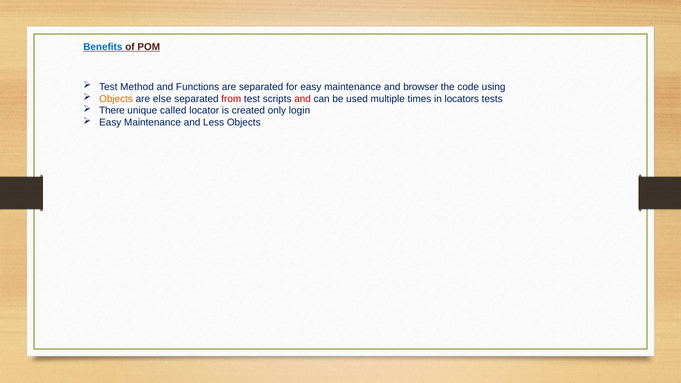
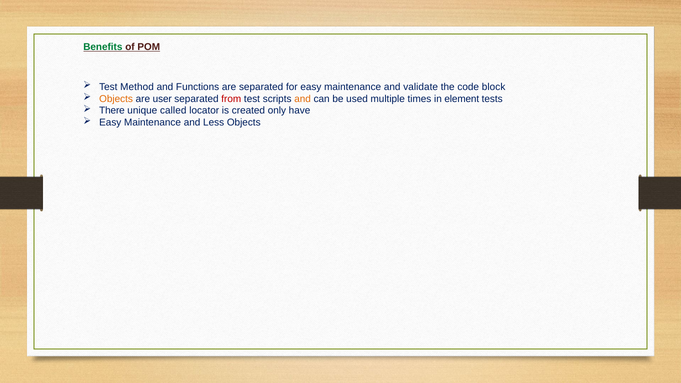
Benefits colour: blue -> green (103, 47)
browser: browser -> validate (421, 87)
using: using -> block (494, 87)
else: else -> user (162, 99)
and colour: red -> orange (303, 99)
locators: locators -> element (462, 99)
login: login -> have (300, 111)
